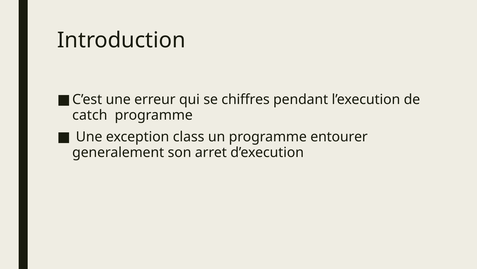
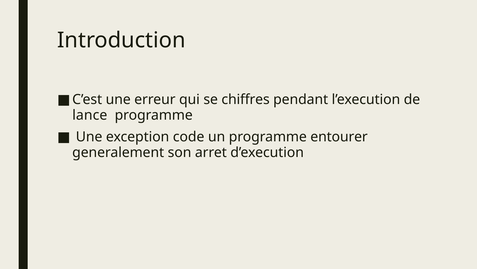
catch: catch -> lance (90, 115)
class: class -> code (189, 136)
